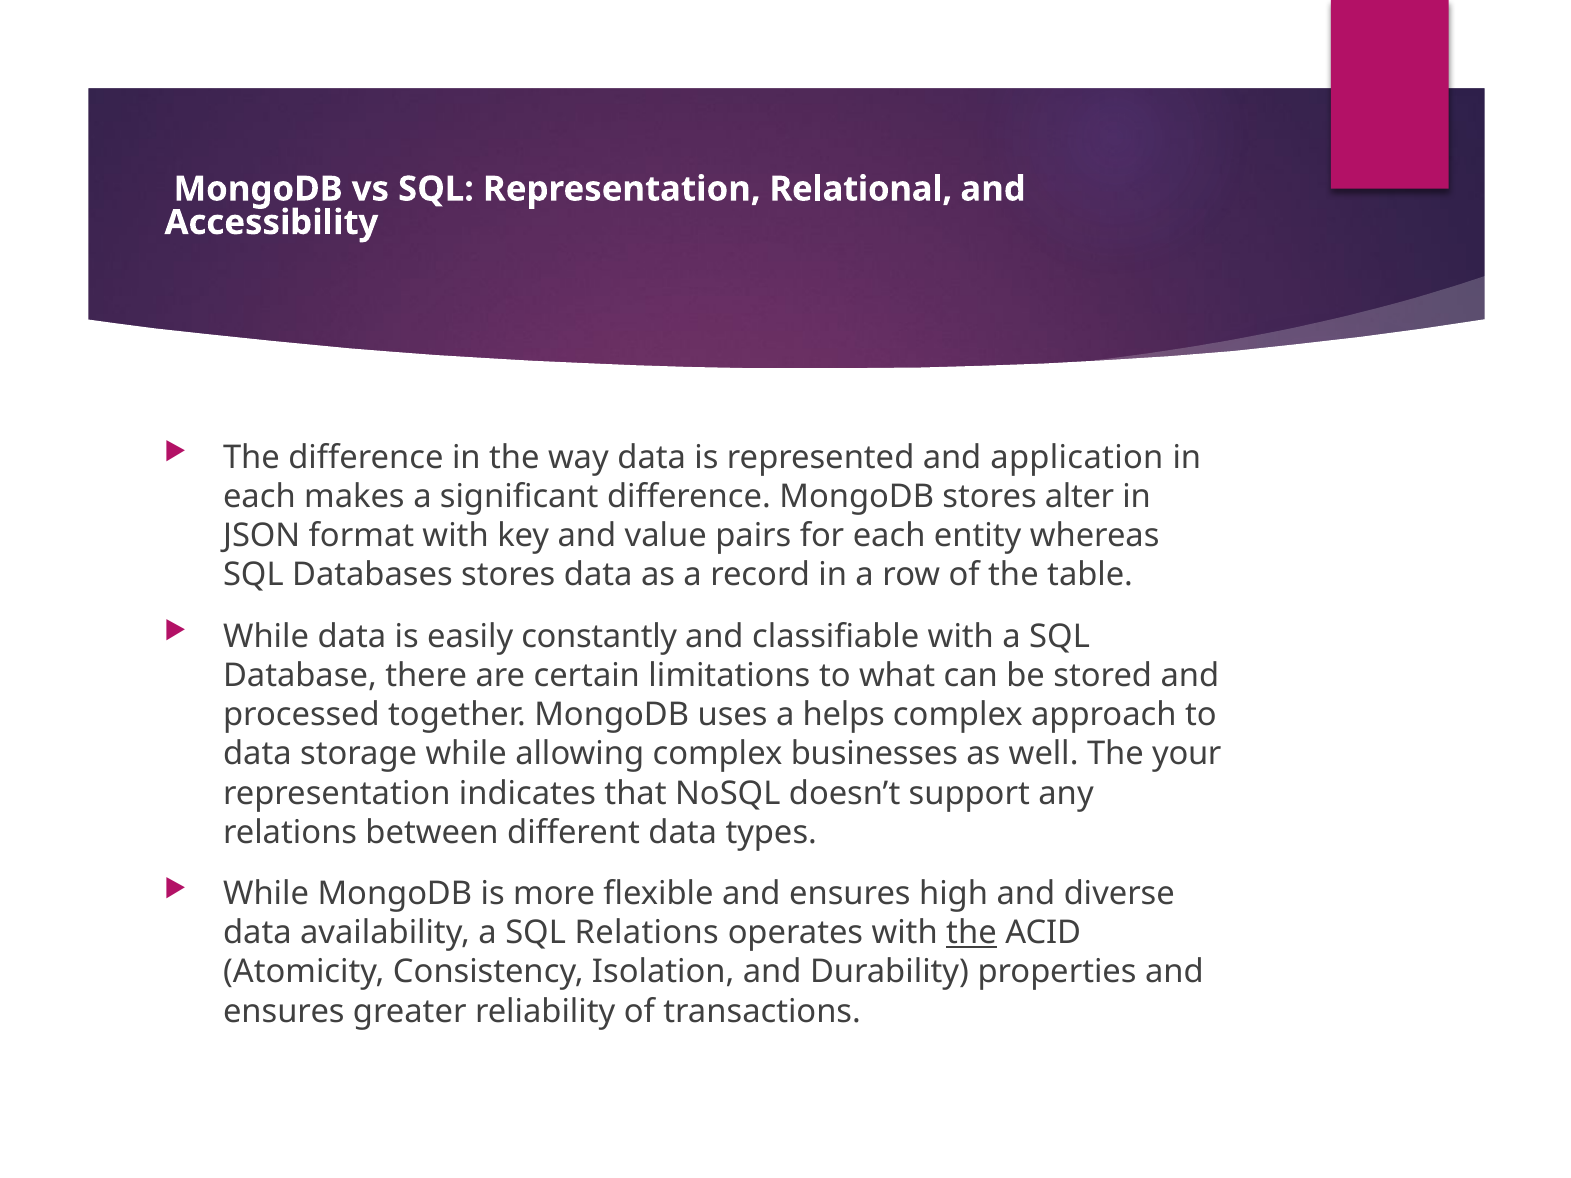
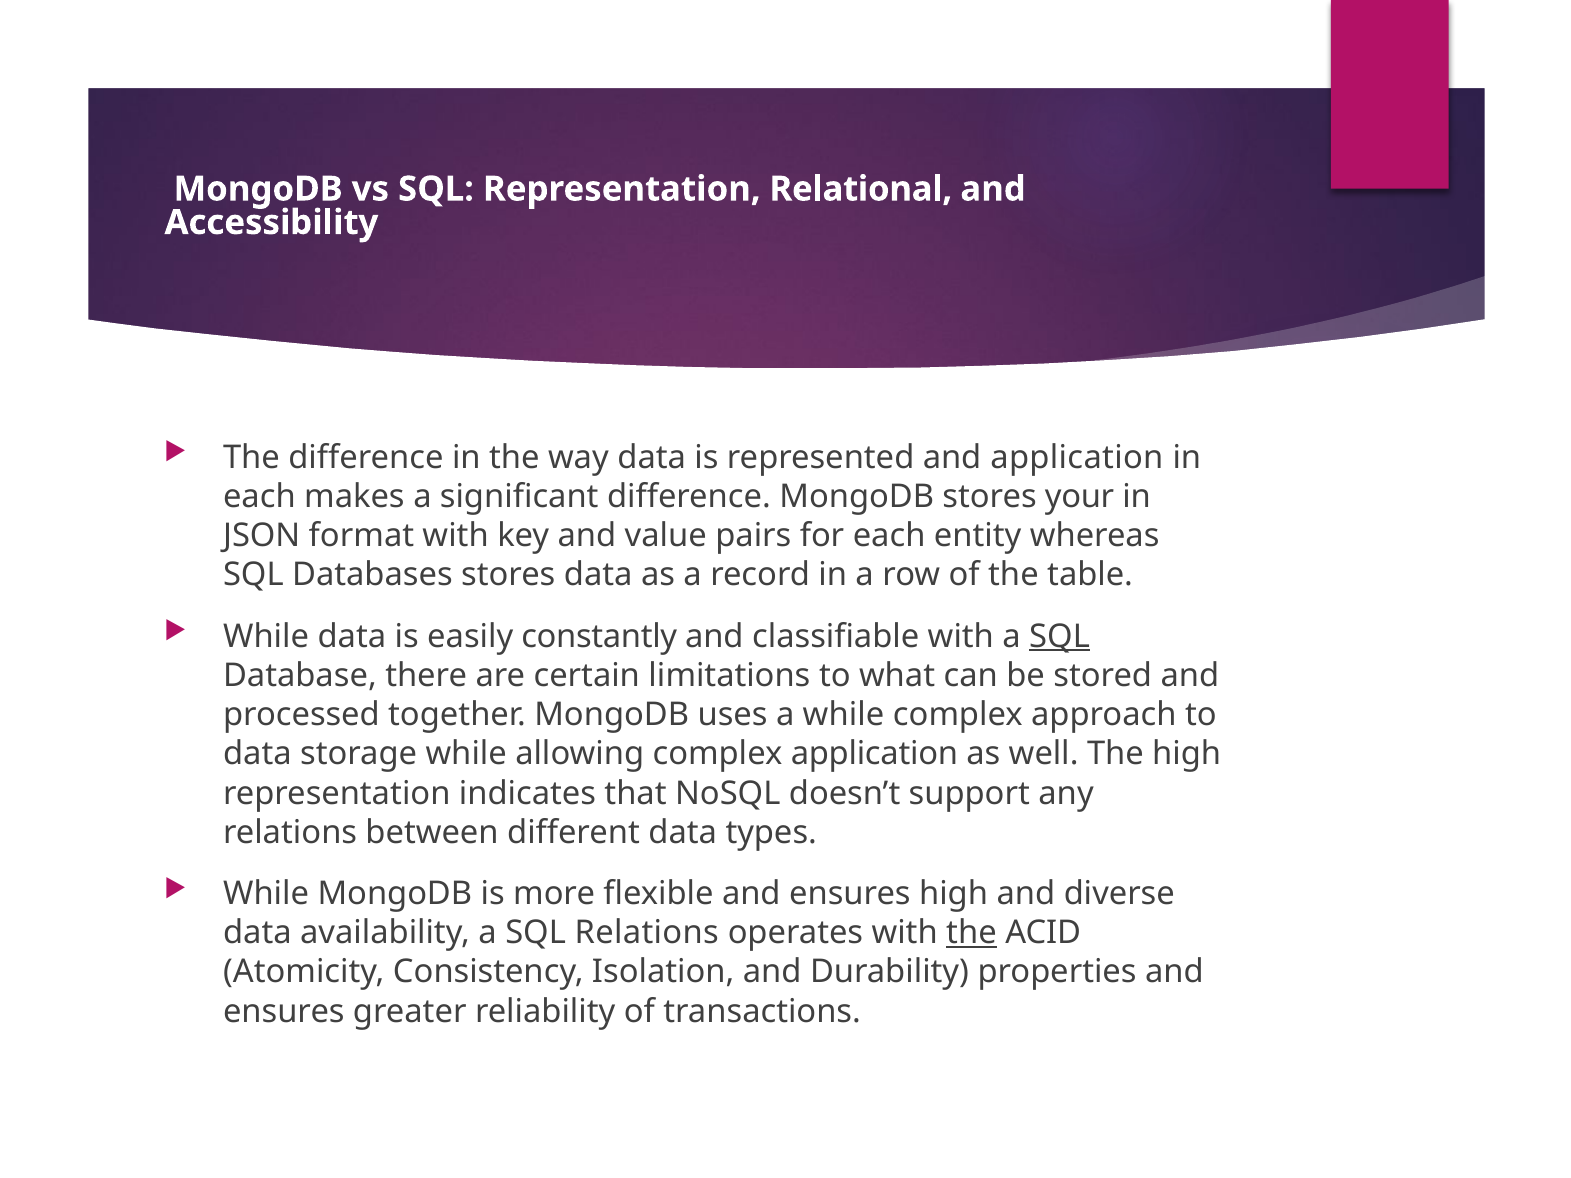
alter: alter -> your (1080, 497)
SQL underline: none -> present (1060, 636)
a helps: helps -> while (844, 715)
complex businesses: businesses -> application (874, 754)
The your: your -> high (1187, 754)
